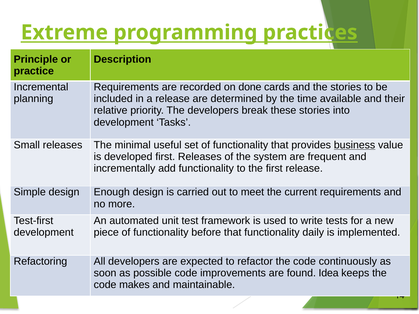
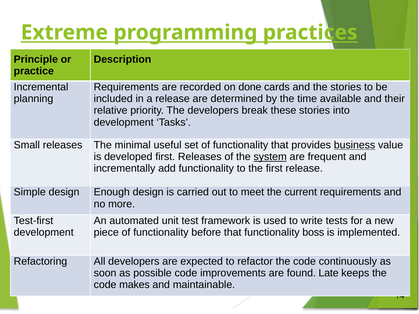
system underline: none -> present (270, 157)
daily: daily -> boss (313, 233)
Idea: Idea -> Late (329, 273)
